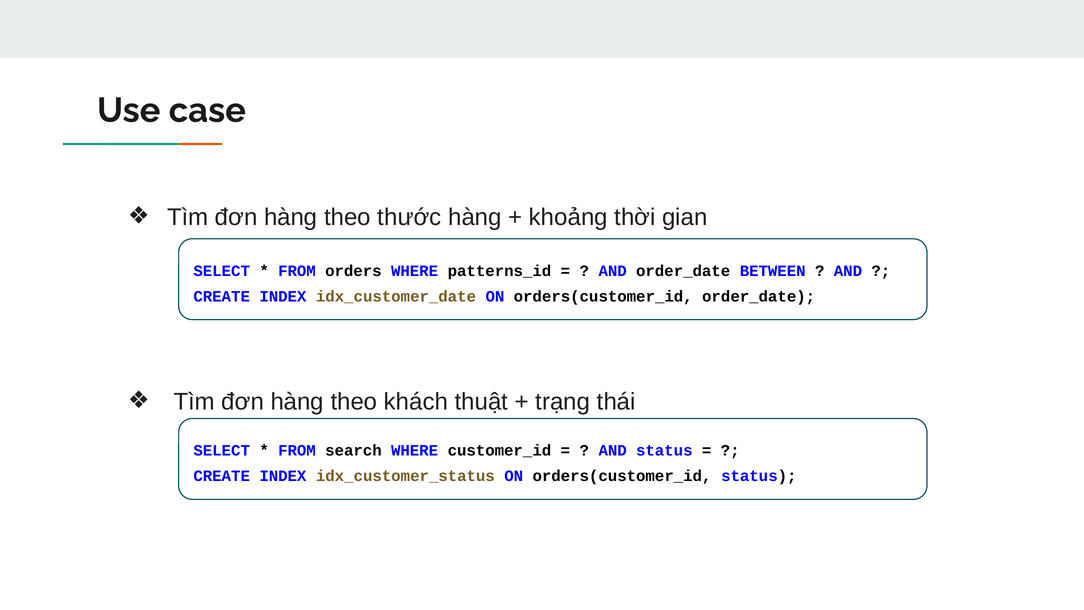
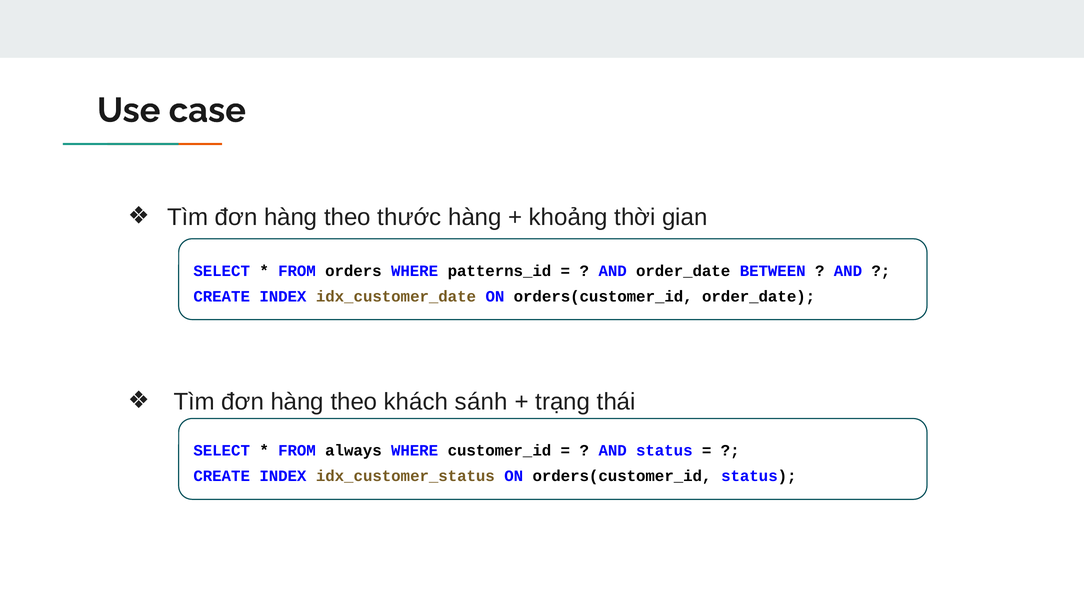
thuật: thuật -> sánh (481, 401)
search: search -> always (353, 450)
